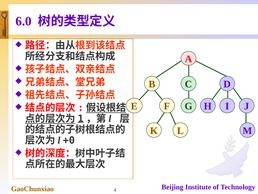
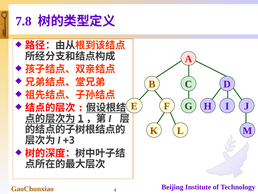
6.0: 6.0 -> 7.8 (24, 21)
+0: +0 -> +3 (69, 140)
